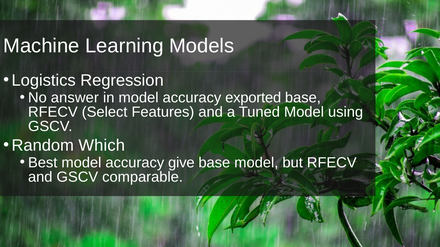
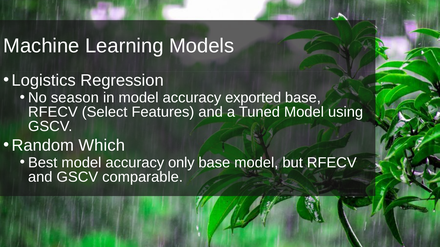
answer: answer -> season (75, 98)
give: give -> only (181, 163)
